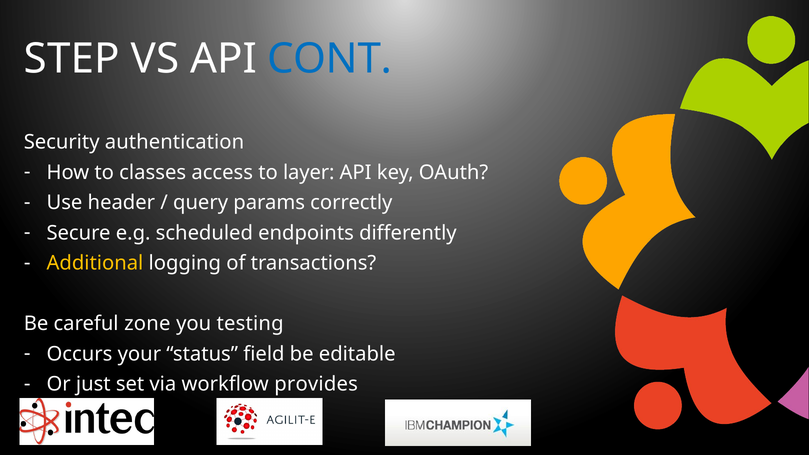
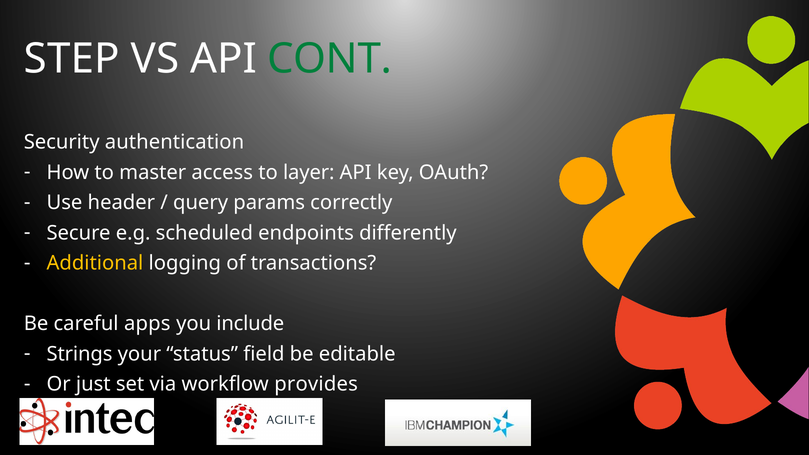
CONT colour: blue -> green (330, 59)
classes: classes -> master (153, 172)
zone: zone -> apps (147, 324)
testing: testing -> include (250, 324)
Occurs: Occurs -> Strings (80, 354)
